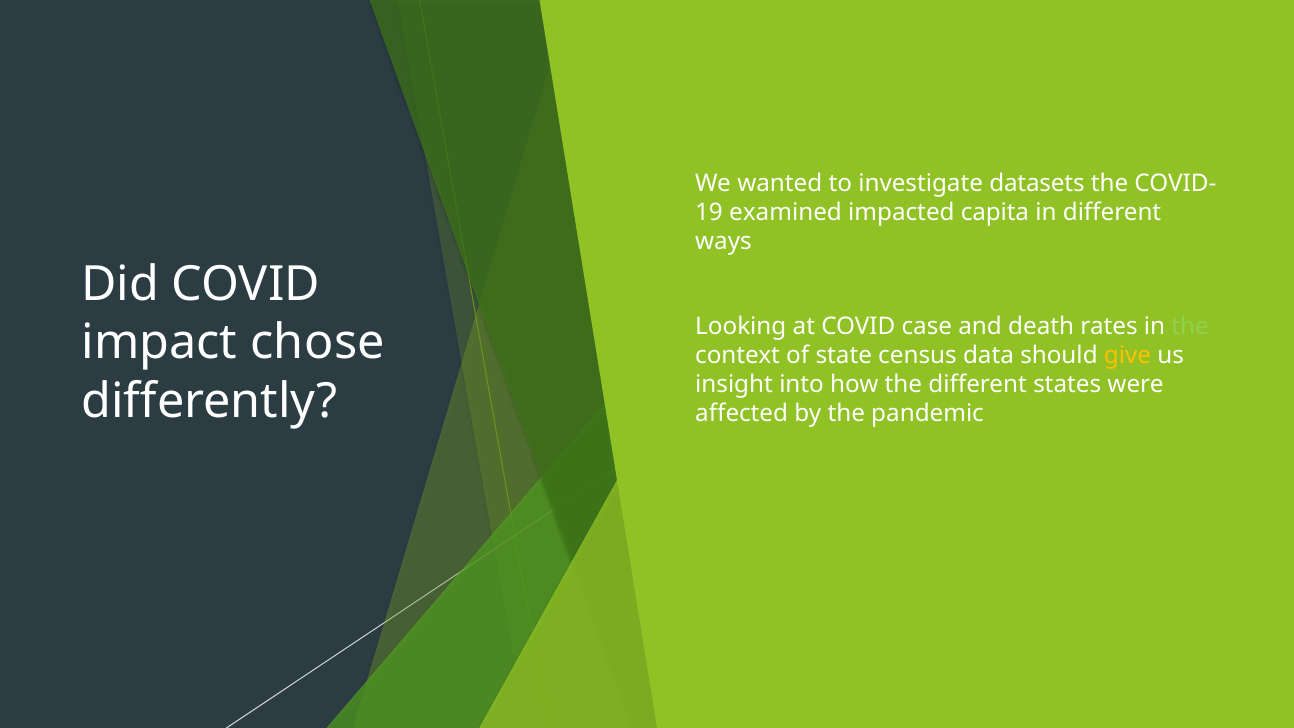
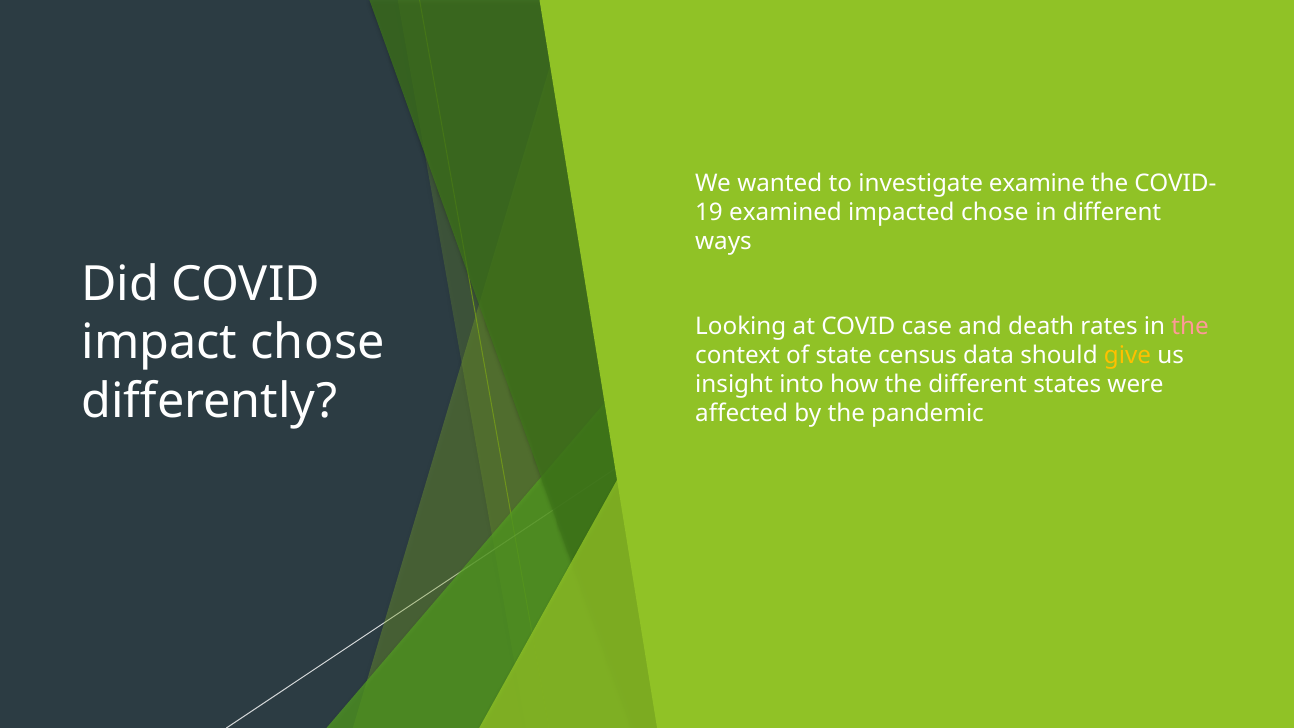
datasets: datasets -> examine (1037, 183)
impacted capita: capita -> chose (995, 212)
the colour: light green -> pink (1190, 326)
